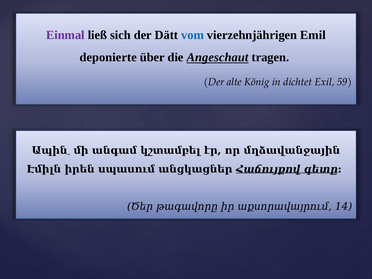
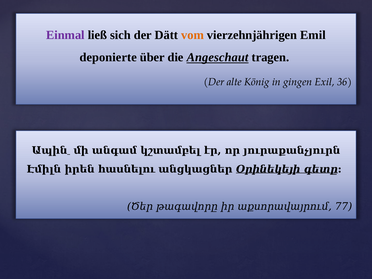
vom colour: blue -> orange (192, 35)
dichtet: dichtet -> gingen (298, 82)
59: 59 -> 36 (345, 82)
մղձավանջային: մղձավանջային -> յուրաքանչյուրն (292, 151)
սպասում: սպասում -> հասնելու (127, 169)
Հաճույքով: Հաճույքով -> Օրինեկեյի (268, 169)
14: 14 -> 77 (344, 206)
